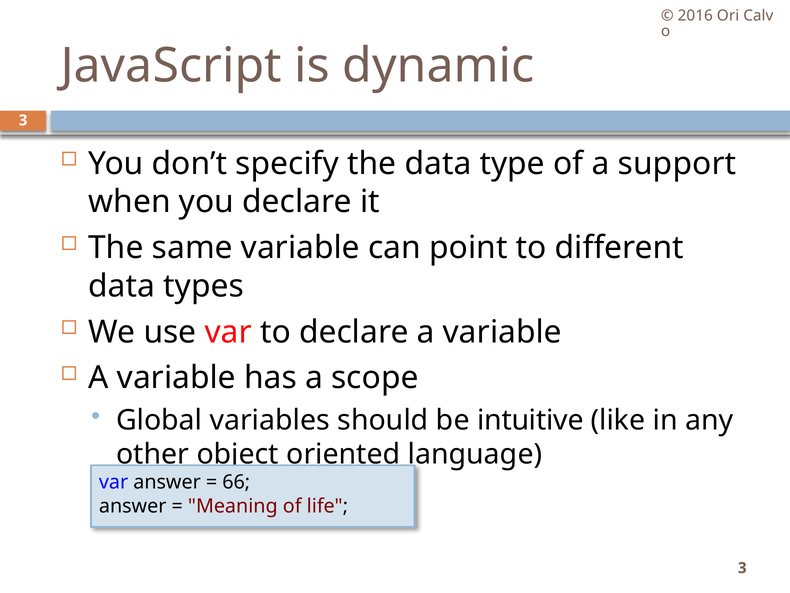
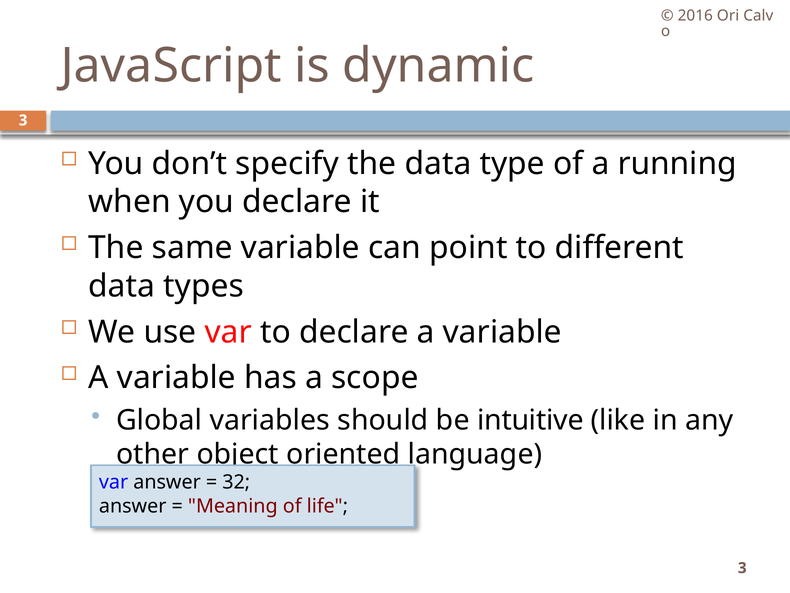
support: support -> running (677, 163)
66: 66 -> 32 (236, 482)
